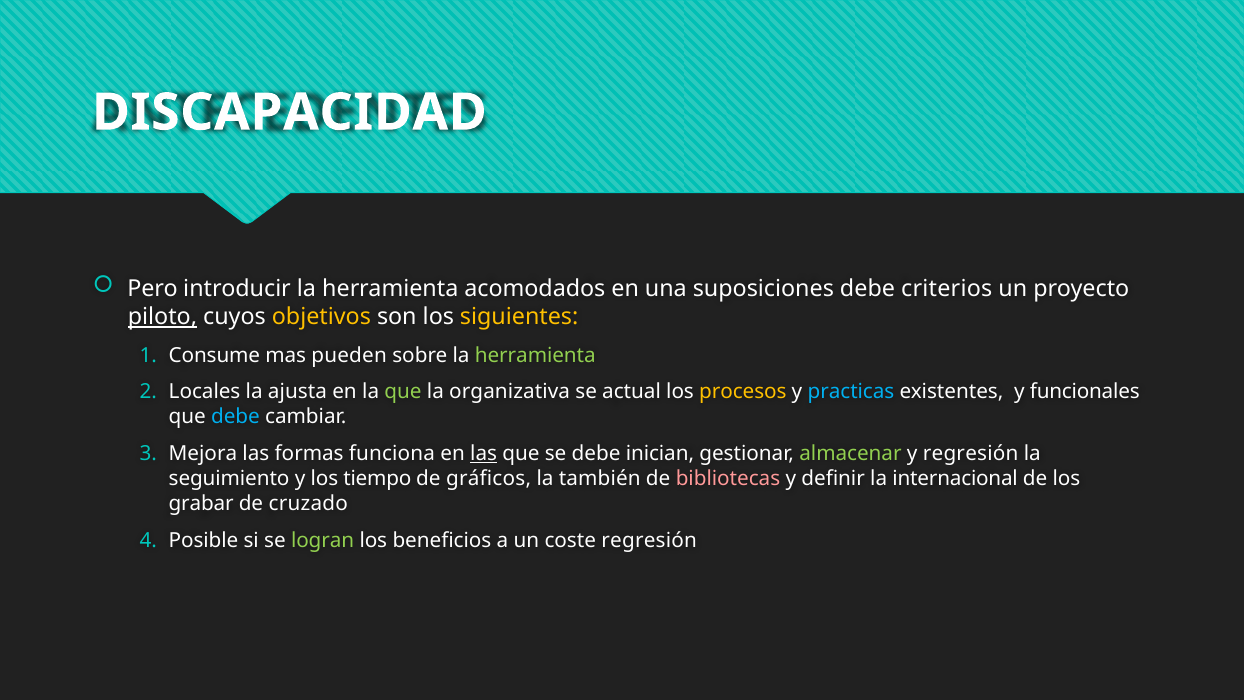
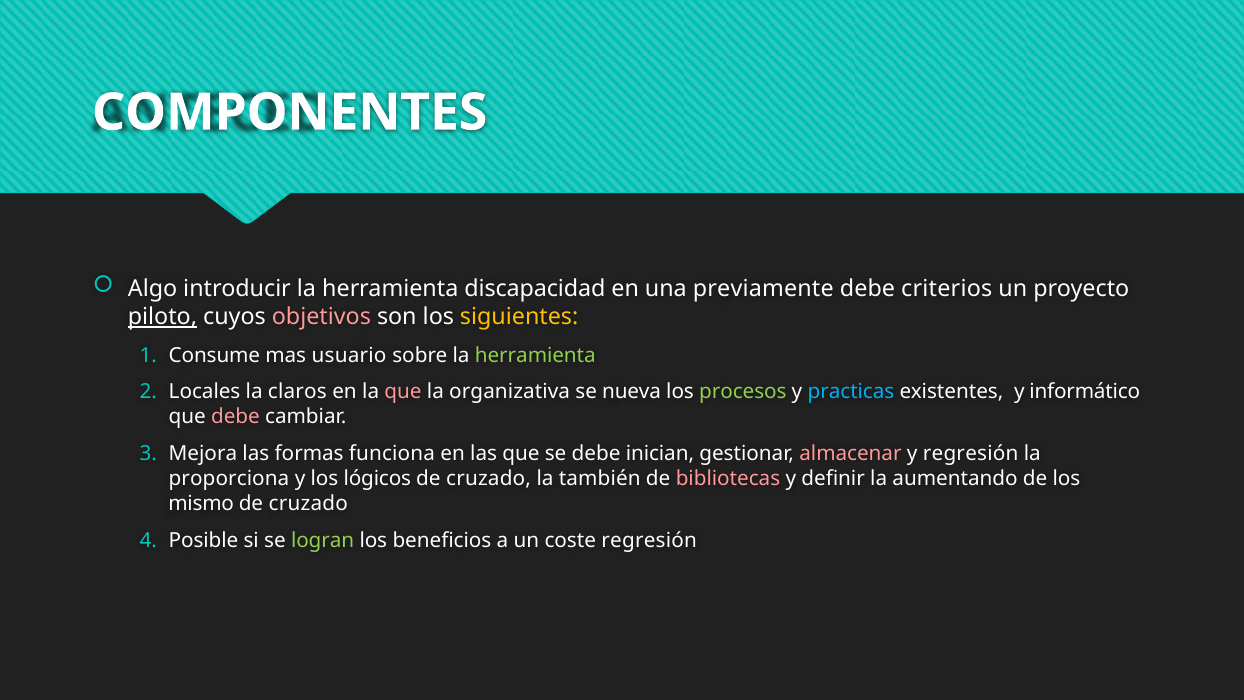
DISCAPACIDAD: DISCAPACIDAD -> COMPONENTES (290, 112)
Pero: Pero -> Algo (153, 289)
acomodados: acomodados -> discapacidad (535, 289)
suposiciones: suposiciones -> previamente (763, 289)
objetivos colour: yellow -> pink (321, 317)
pueden: pueden -> usuario (349, 355)
ajusta: ajusta -> claros (297, 392)
que colour: light green -> pink (403, 392)
actual: actual -> nueva (632, 392)
procesos colour: yellow -> light green (743, 392)
funcionales: funcionales -> informático (1085, 392)
debe colour: light blue -> pink (235, 417)
las underline: present -> none (484, 454)
almacenar colour: light green -> pink (850, 454)
seguimiento: seguimiento -> proporciona (229, 478)
tiempo: tiempo -> lógicos (377, 478)
gráficos: gráficos -> cruzado (489, 478)
internacional: internacional -> aumentando (955, 478)
grabar: grabar -> mismo (201, 503)
